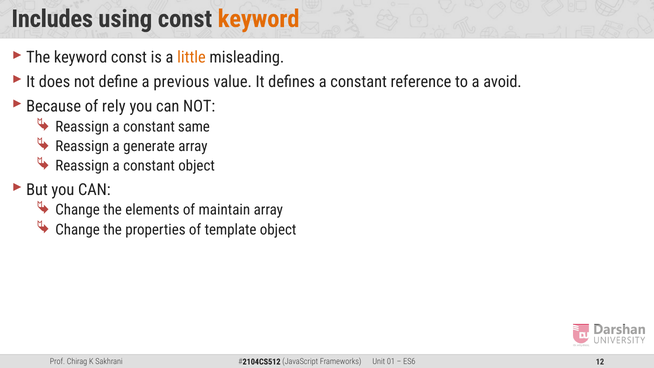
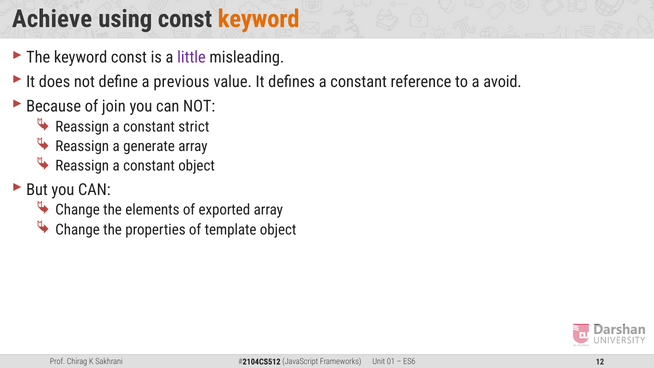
Includes: Includes -> Achieve (52, 19)
little colour: orange -> purple (191, 57)
rely: rely -> join (114, 106)
same: same -> strict (194, 127)
maintain: maintain -> exported (224, 210)
